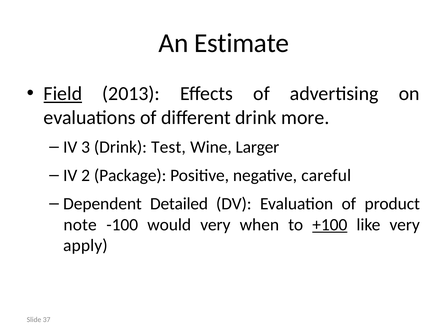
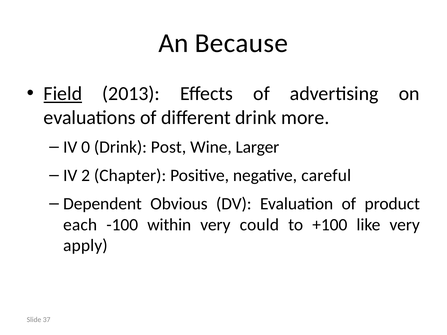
Estimate: Estimate -> Because (241, 43)
3: 3 -> 0 (86, 147)
Test: Test -> Post (168, 147)
Package: Package -> Chapter (130, 176)
Detailed: Detailed -> Obvious (179, 204)
note: note -> each (80, 225)
would: would -> within (169, 225)
when: when -> could (259, 225)
+100 underline: present -> none (330, 225)
